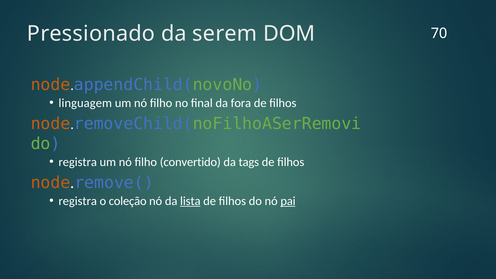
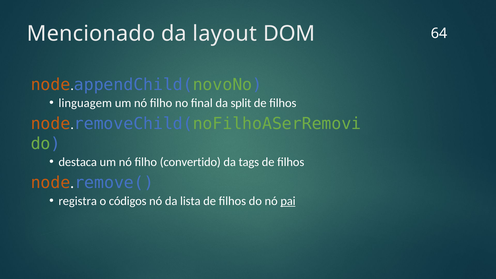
Pressionado: Pressionado -> Mencionado (91, 34)
serem: serem -> layout (225, 34)
70: 70 -> 64 (439, 33)
fora: fora -> split (241, 103)
registra: registra -> destaca (78, 162)
coleção: coleção -> códigos (128, 201)
lista underline: present -> none (190, 201)
